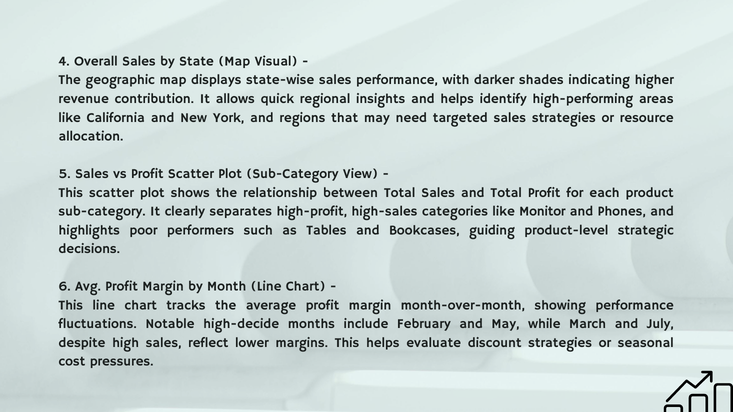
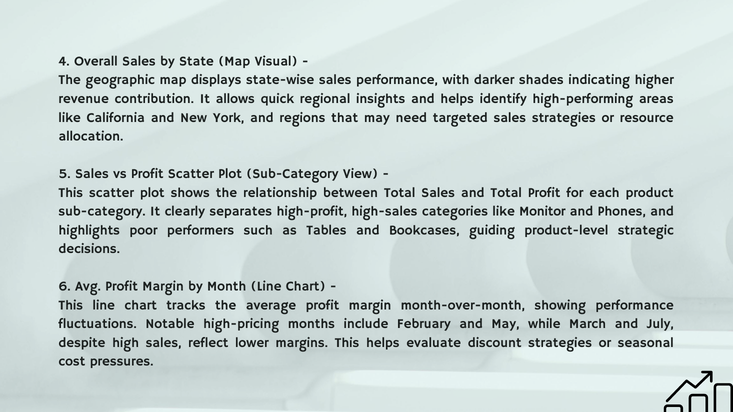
high-decide: high-decide -> high-pricing (241, 324)
